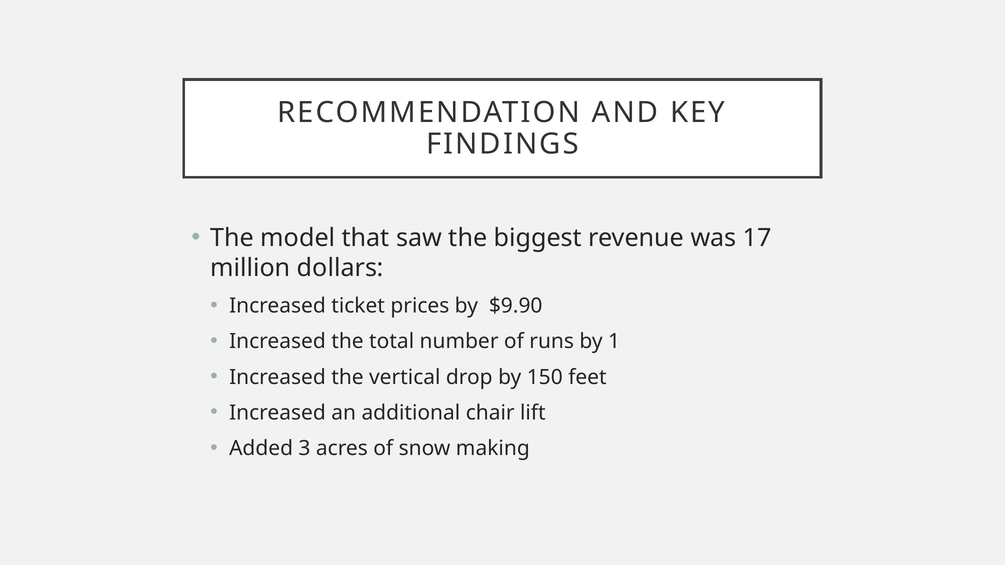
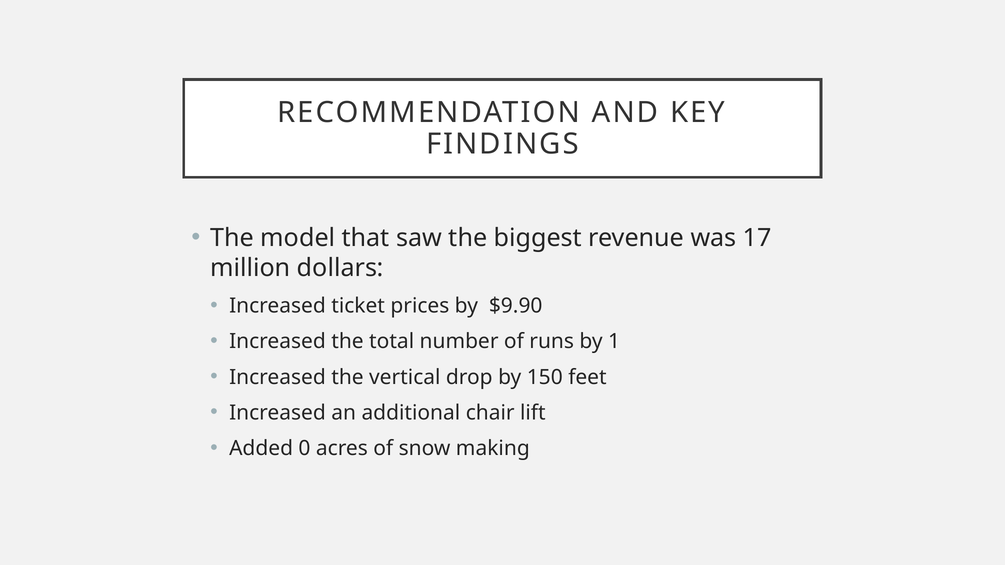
3: 3 -> 0 (304, 449)
